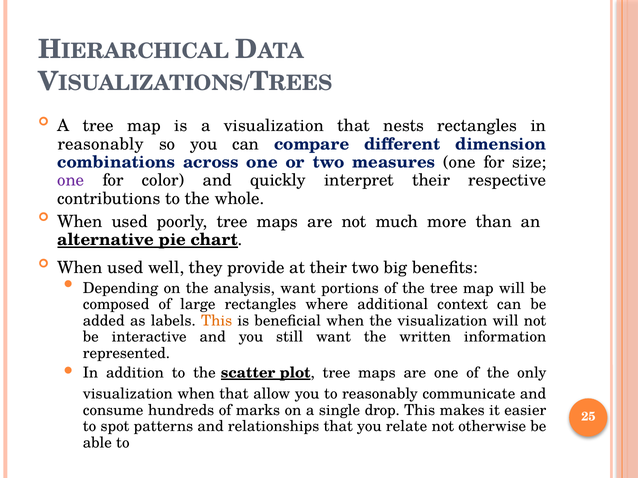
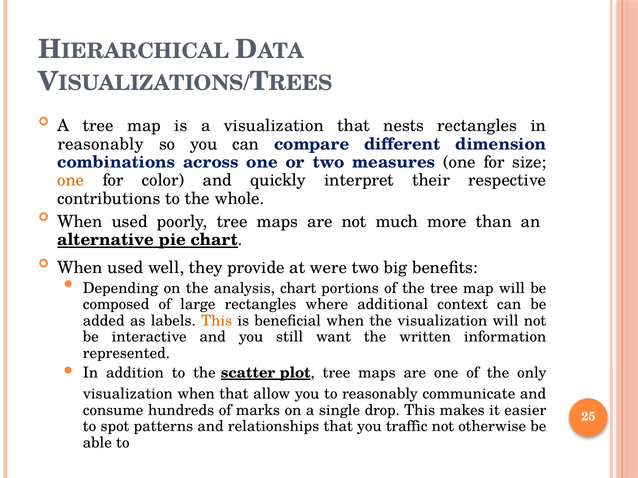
one colour: purple -> orange (71, 181)
at their: their -> were (328, 268)
analysis want: want -> chart (298, 288)
relate: relate -> traffic (407, 427)
